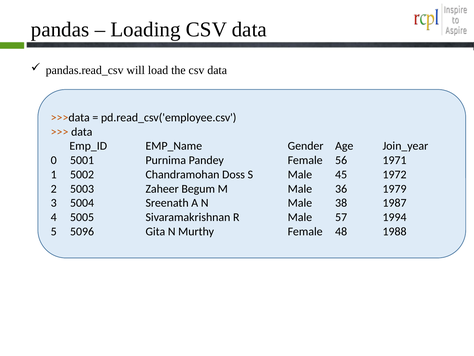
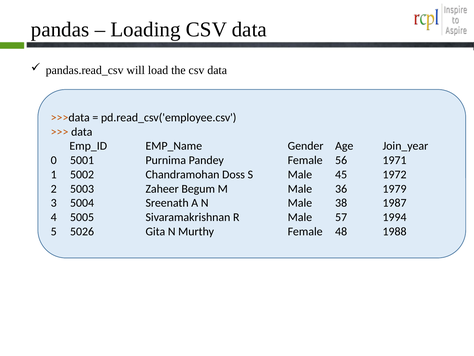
5096: 5096 -> 5026 (82, 231)
